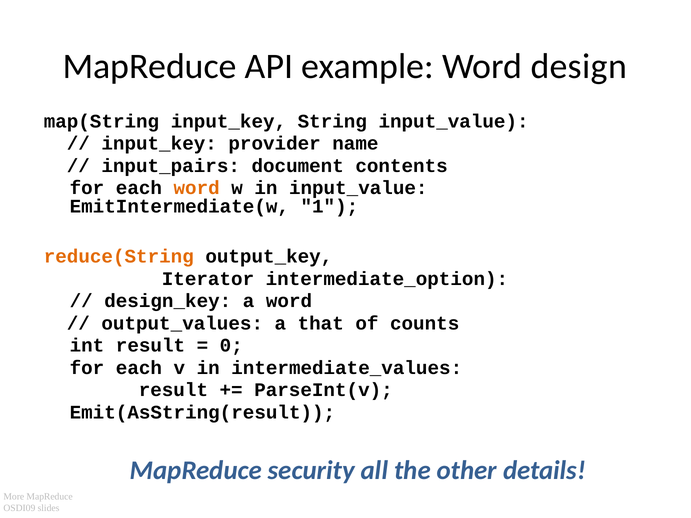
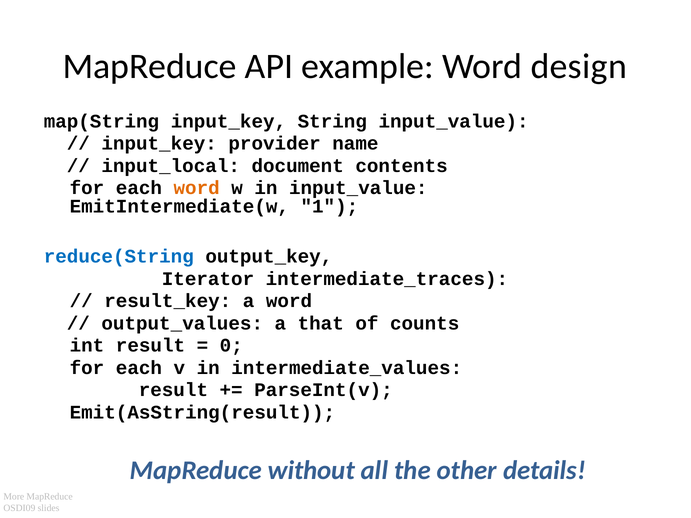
input_pairs: input_pairs -> input_local (171, 166)
reduce(String colour: orange -> blue (119, 257)
intermediate_option: intermediate_option -> intermediate_traces (387, 279)
design_key: design_key -> result_key (168, 301)
security: security -> without (311, 471)
